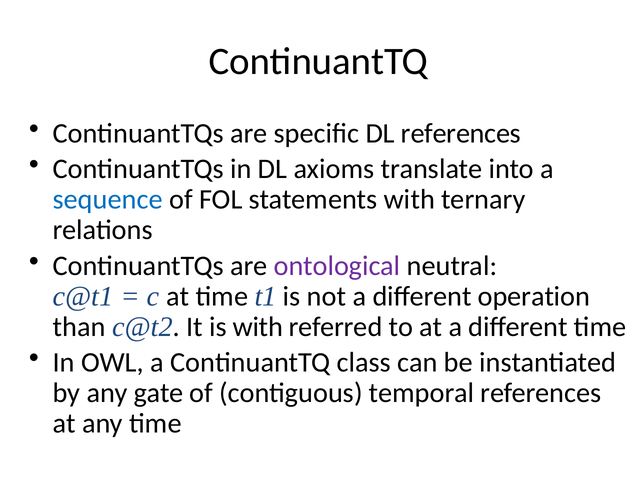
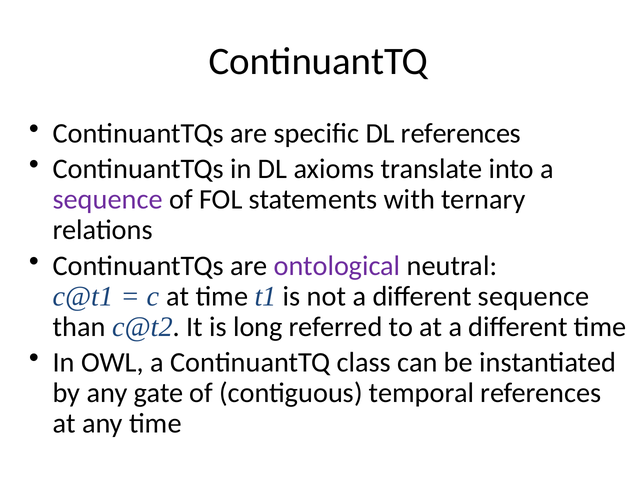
sequence colour: blue -> purple (108, 200)
different operation: operation -> sequence (534, 297)
is with: with -> long (258, 327)
